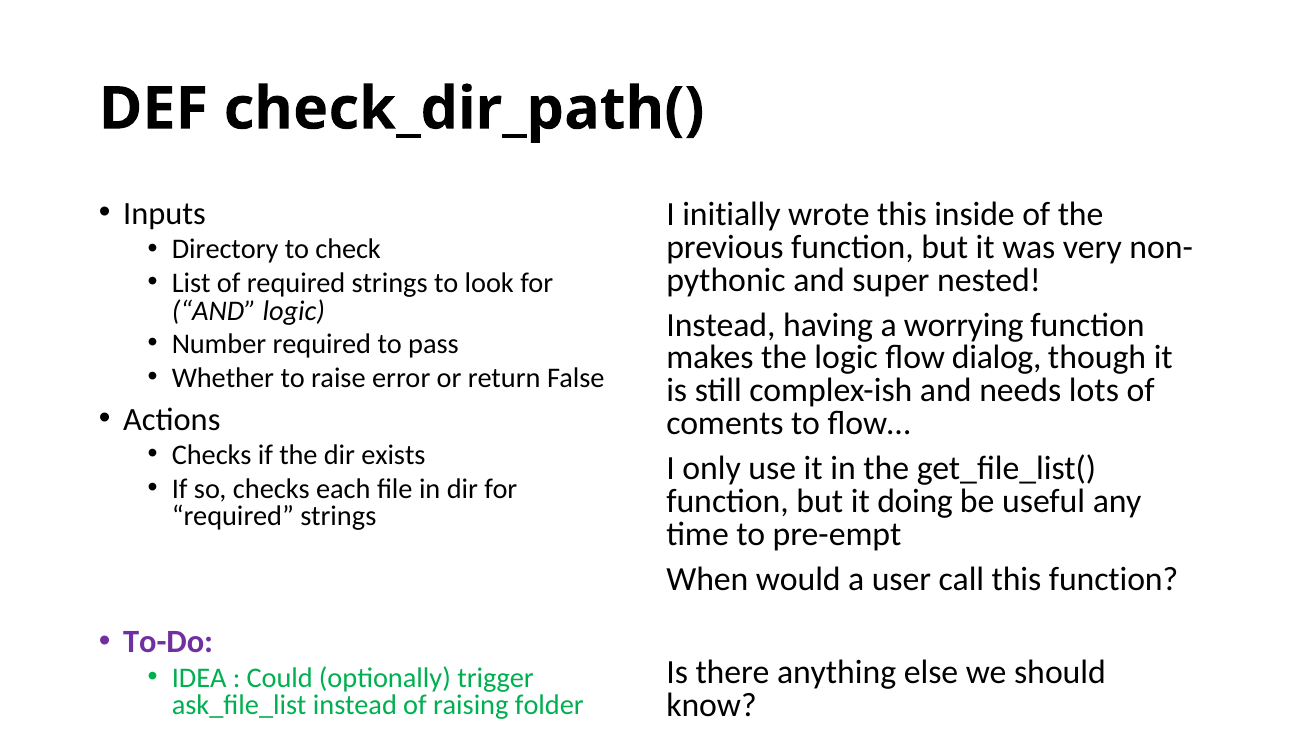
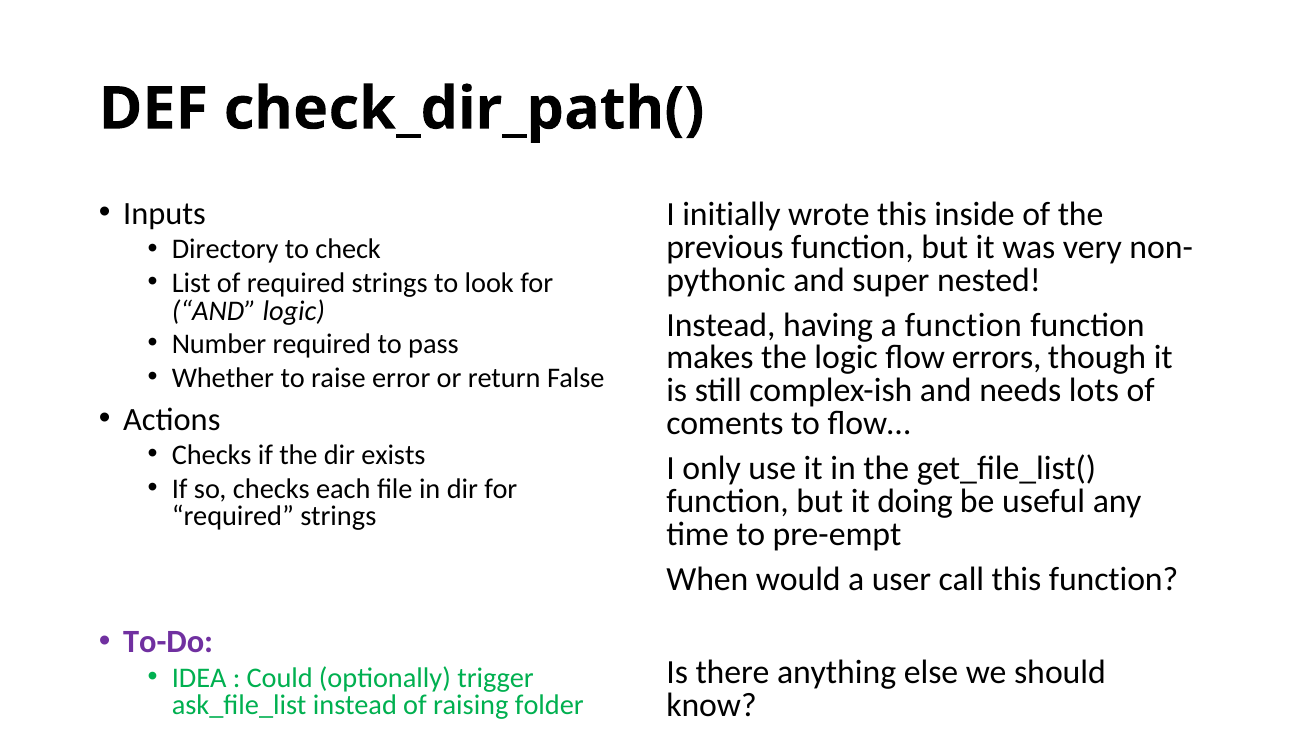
a worrying: worrying -> function (963, 325)
dialog: dialog -> errors (997, 358)
